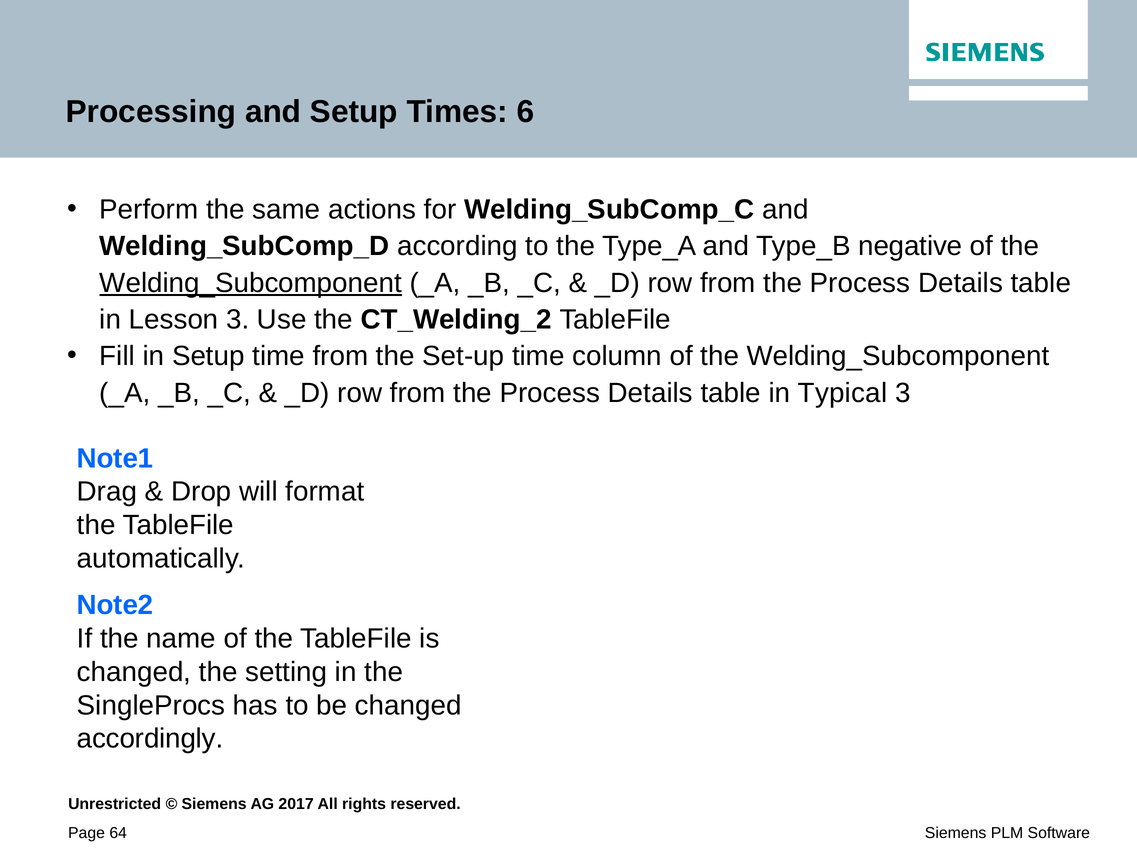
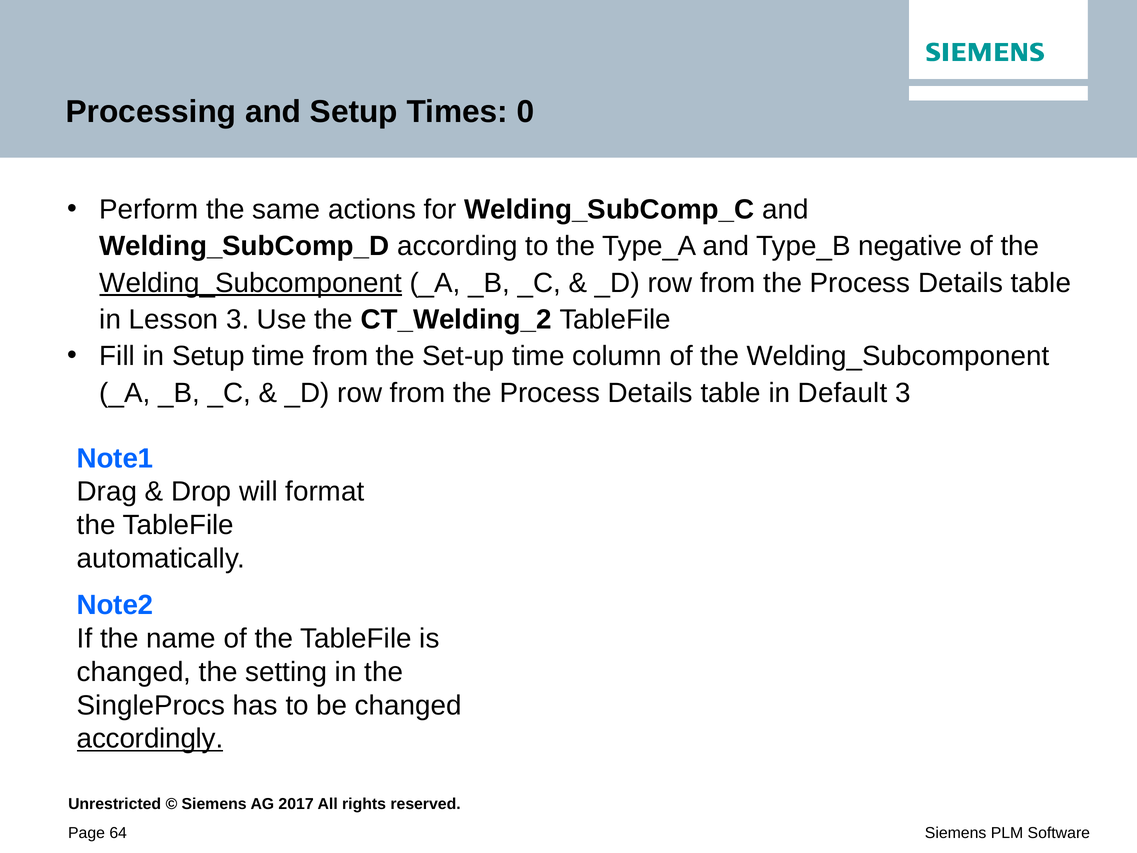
6: 6 -> 0 (525, 112)
Typical: Typical -> Default (843, 393)
accordingly underline: none -> present (150, 739)
